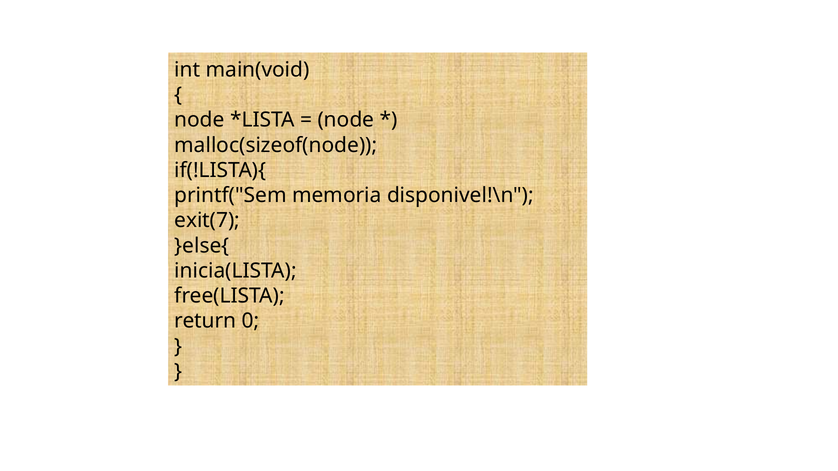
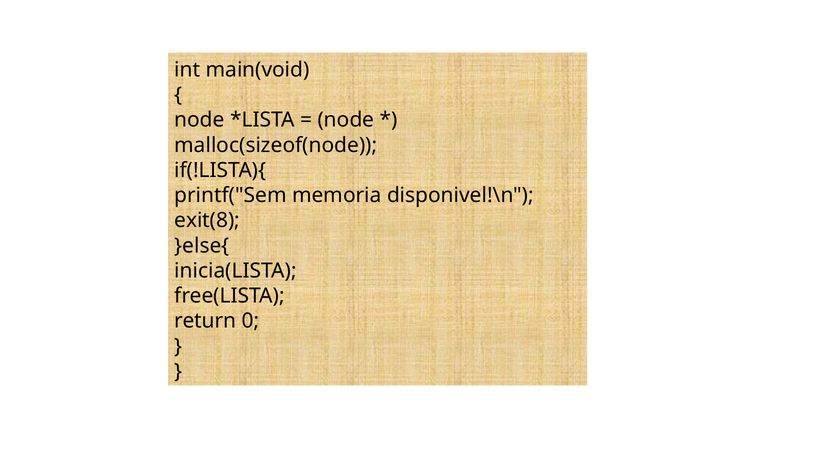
exit(7: exit(7 -> exit(8 (207, 221)
